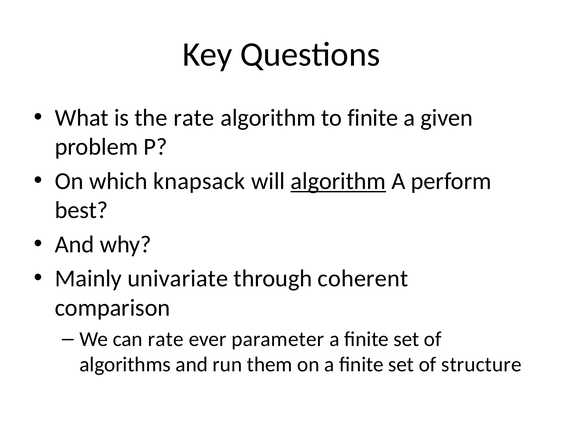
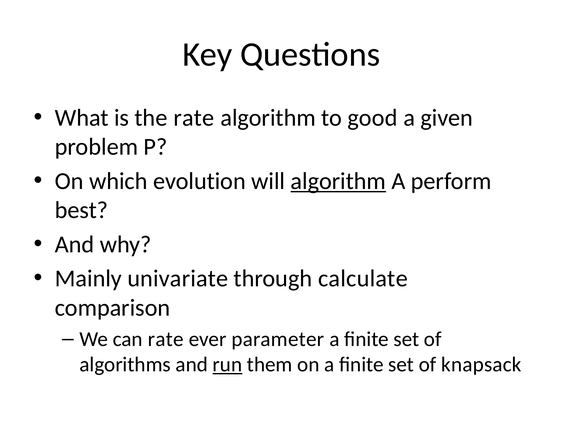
to finite: finite -> good (373, 118)
knapsack: knapsack -> evolution (199, 181)
coherent: coherent -> calculate (363, 278)
run underline: none -> present (227, 364)
structure: structure -> knapsack (481, 364)
